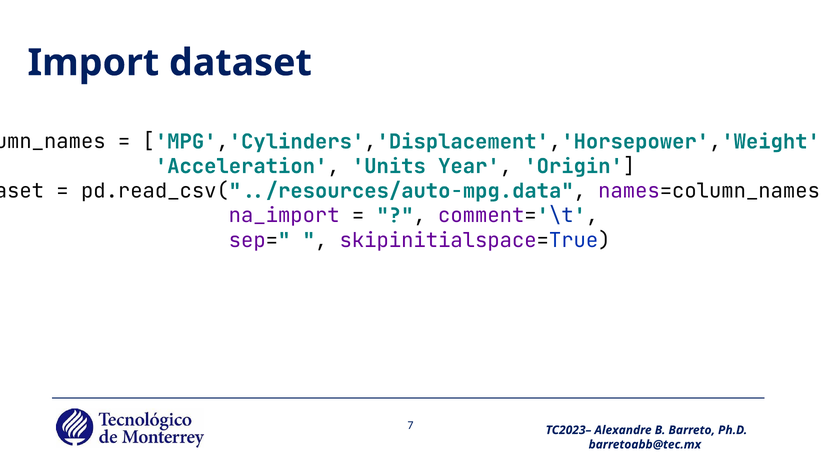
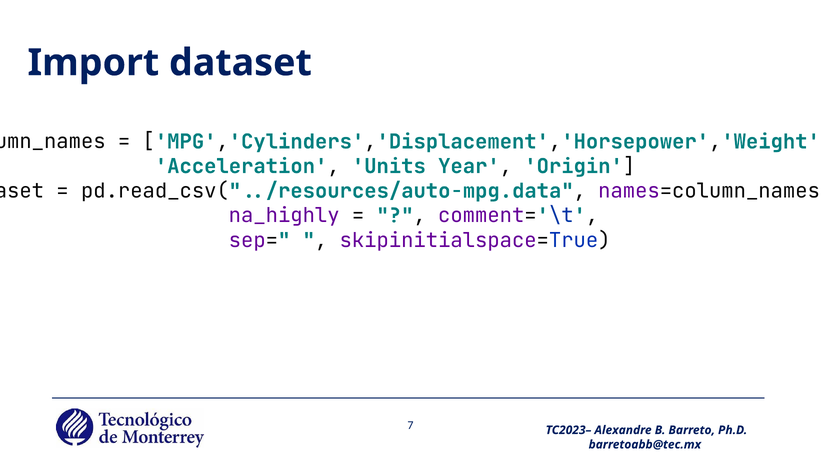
na_import: na_import -> na_highly (284, 215)
